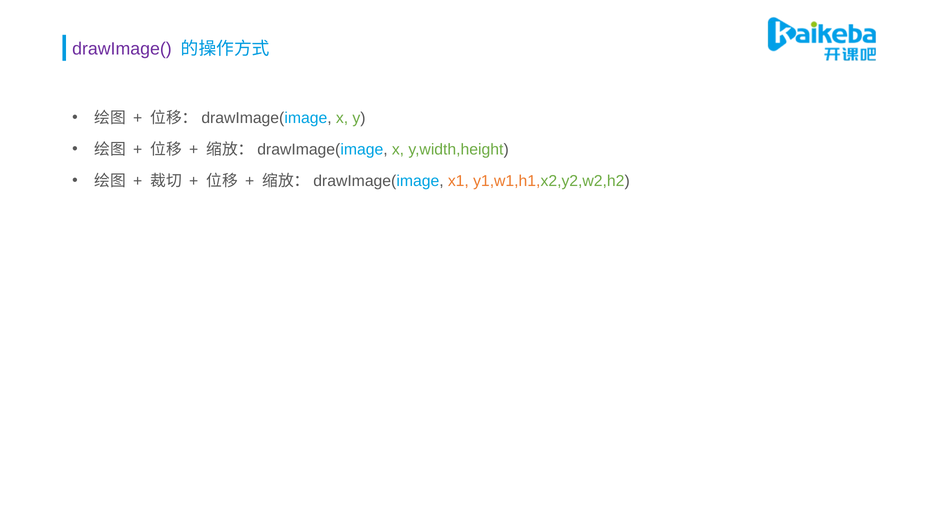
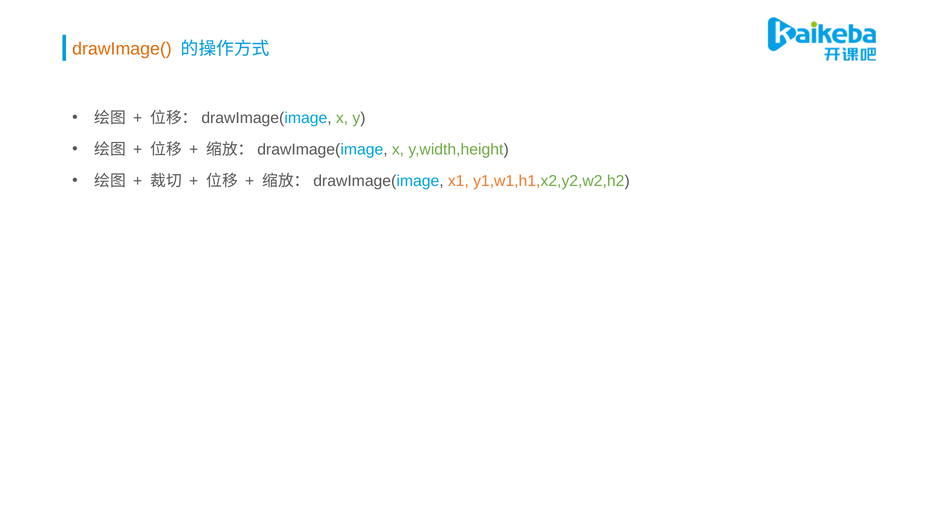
drawImage( colour: purple -> orange (122, 49)
